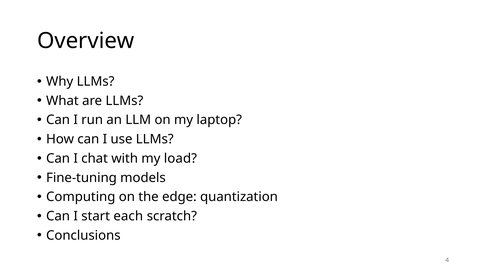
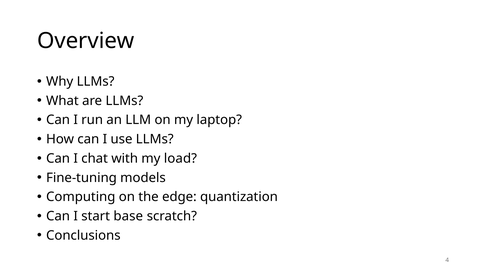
each: each -> base (128, 217)
